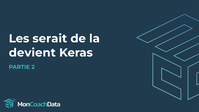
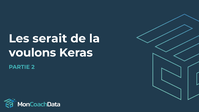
devient: devient -> voulons (32, 53)
